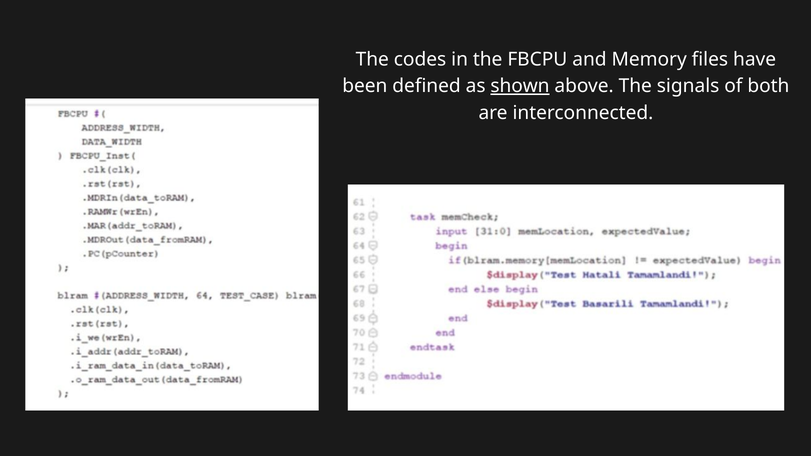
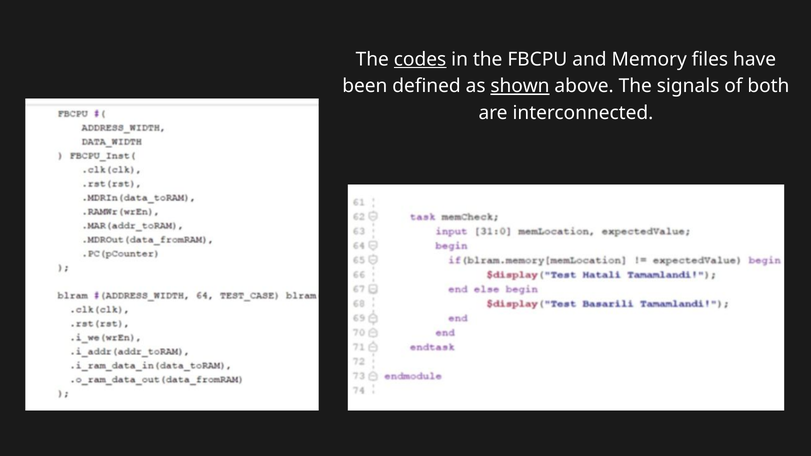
codes underline: none -> present (420, 59)
